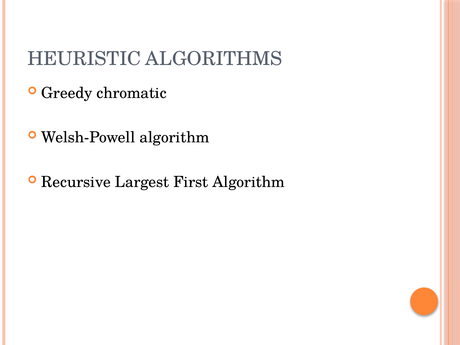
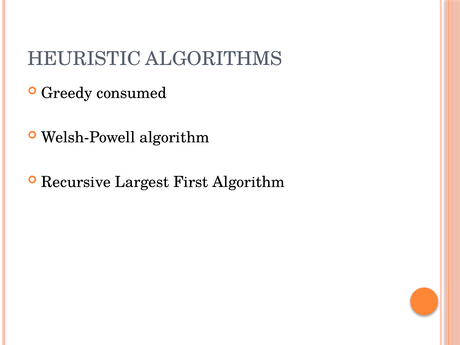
chromatic: chromatic -> consumed (132, 93)
